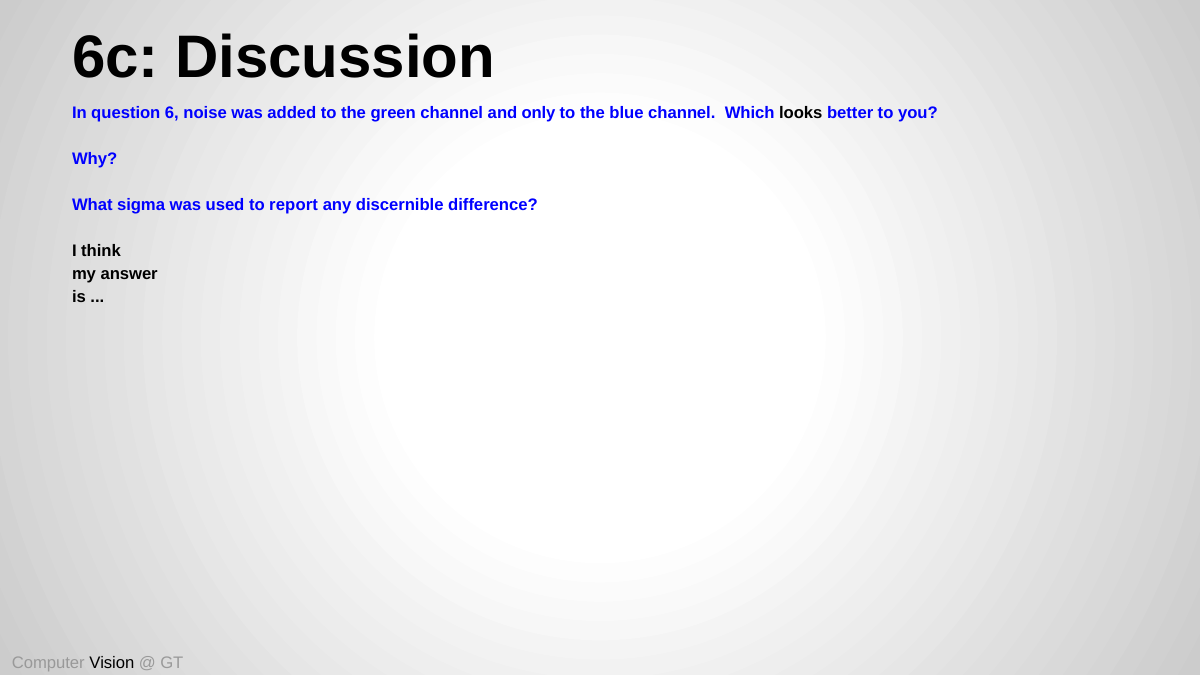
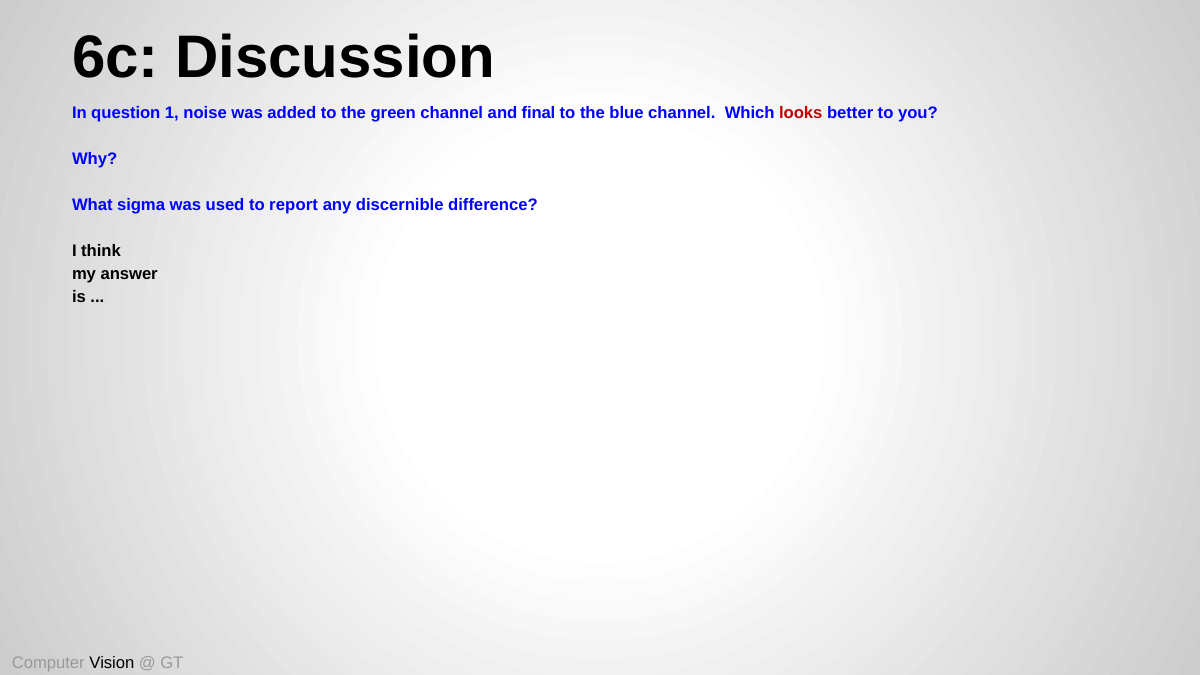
6: 6 -> 1 (172, 113)
only: only -> final (539, 113)
looks colour: black -> red (801, 113)
